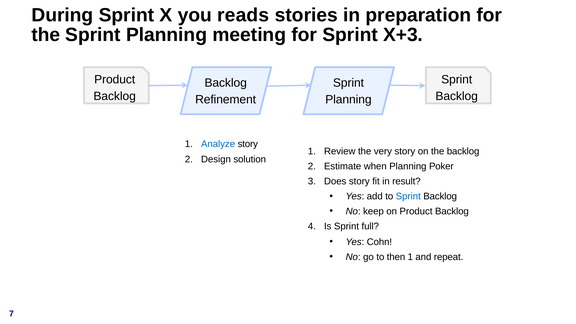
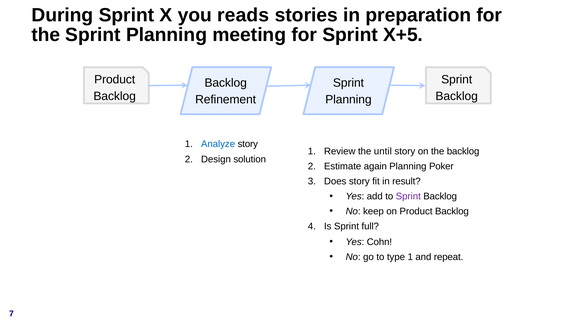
X+3: X+3 -> X+5 (403, 35)
very: very -> until (383, 151)
when: when -> again (375, 166)
Sprint colour: blue -> purple (408, 196)
then: then -> type (396, 257)
